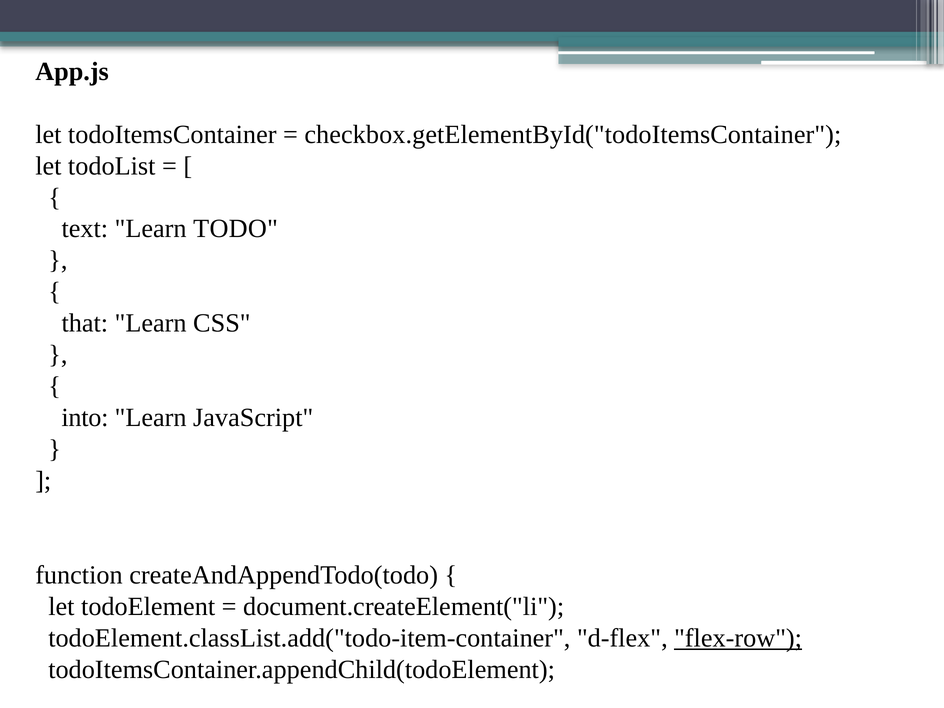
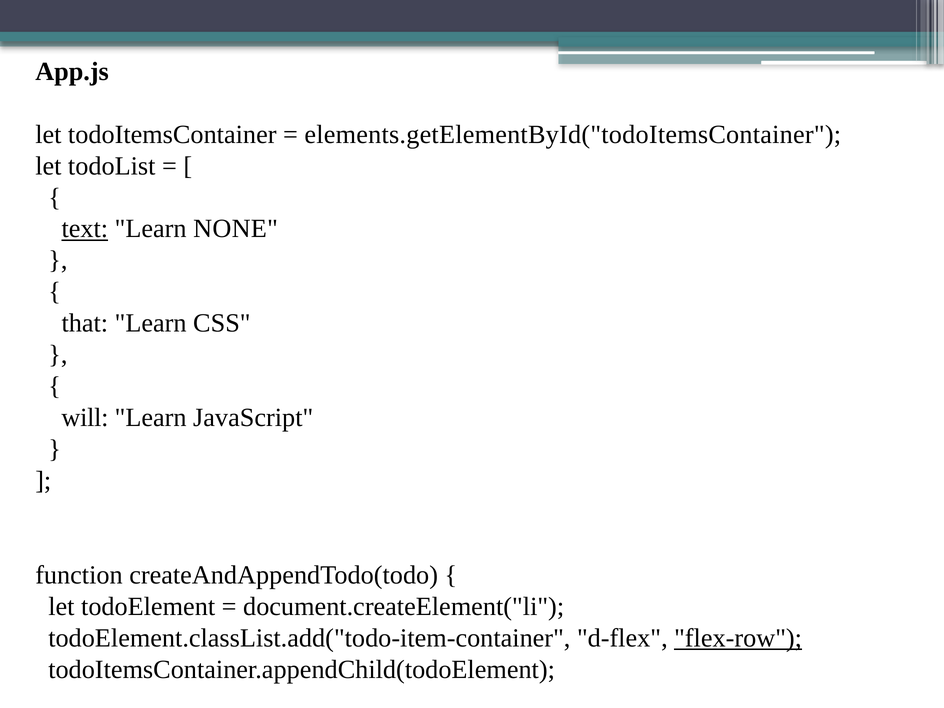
checkbox.getElementById("todoItemsContainer: checkbox.getElementById("todoItemsContainer -> elements.getElementById("todoItemsContainer (573, 134)
text underline: none -> present (85, 229)
TODO: TODO -> NONE (236, 229)
into: into -> will (85, 418)
